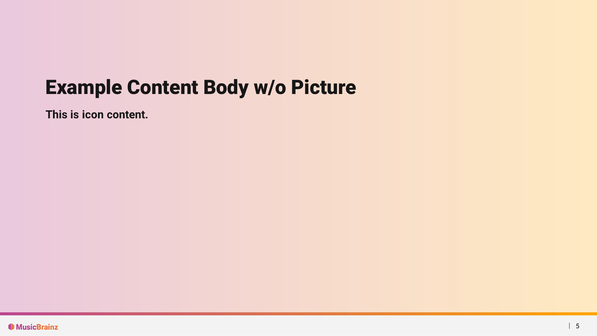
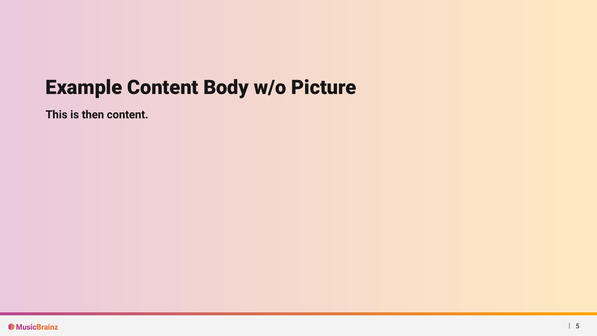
icon: icon -> then (93, 115)
